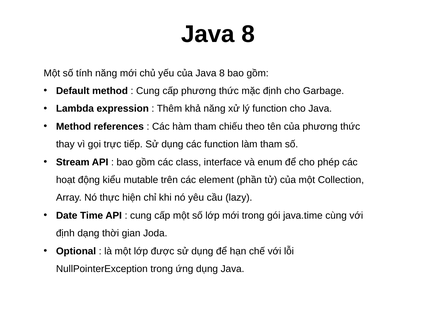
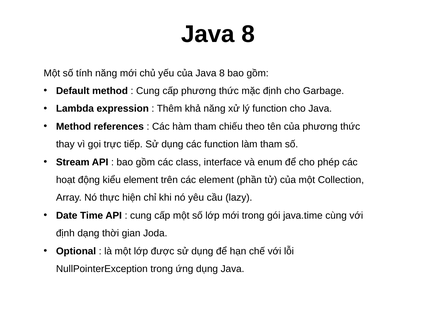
kiểu mutable: mutable -> element (141, 180)
